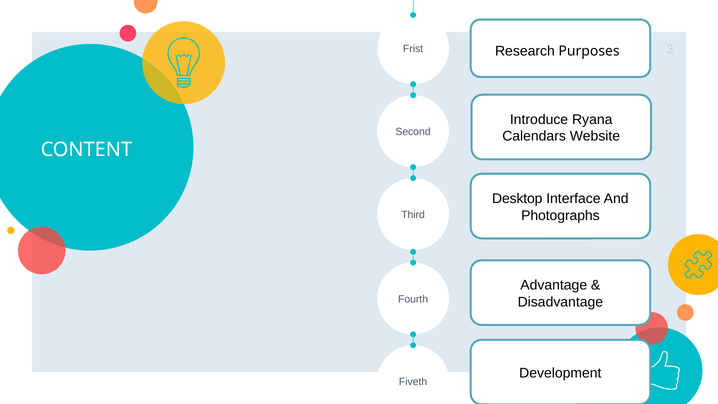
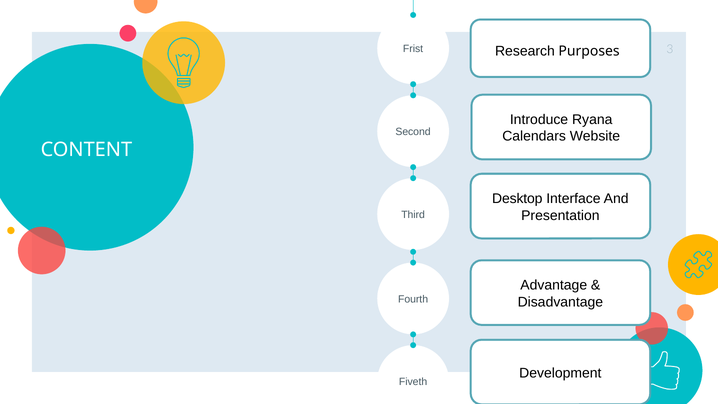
Photographs: Photographs -> Presentation (560, 215)
